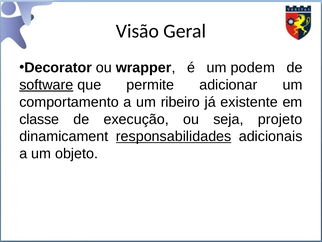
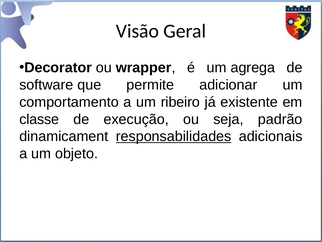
podem: podem -> agrega (253, 68)
software underline: present -> none (46, 85)
projeto: projeto -> padrão (280, 119)
